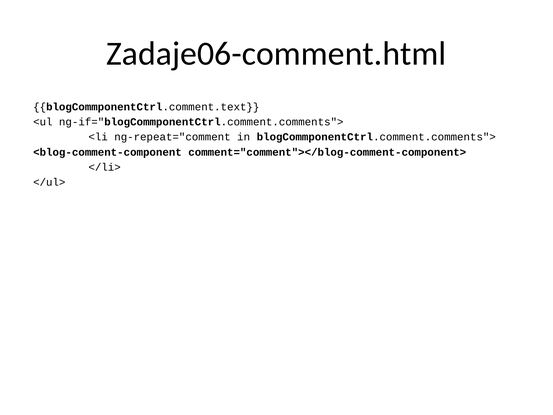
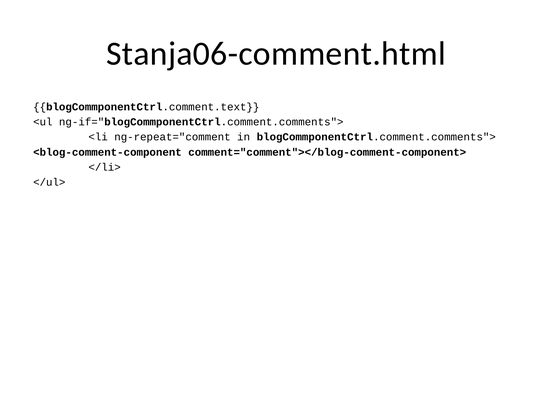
Zadaje06-comment.html: Zadaje06-comment.html -> Stanja06-comment.html (276, 54)
